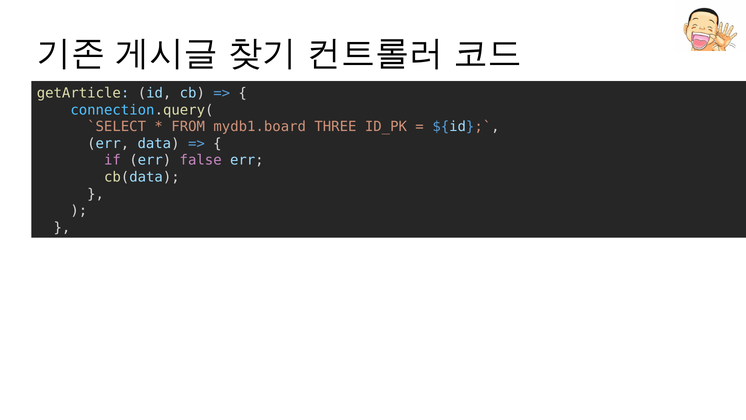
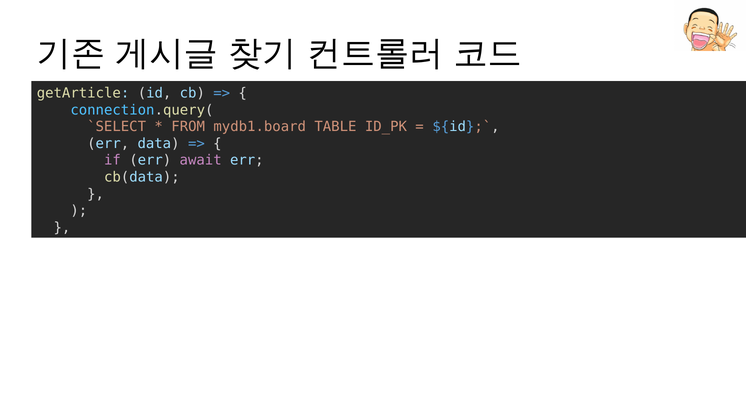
THREE: THREE -> TABLE (335, 127)
false: false -> await (201, 160)
